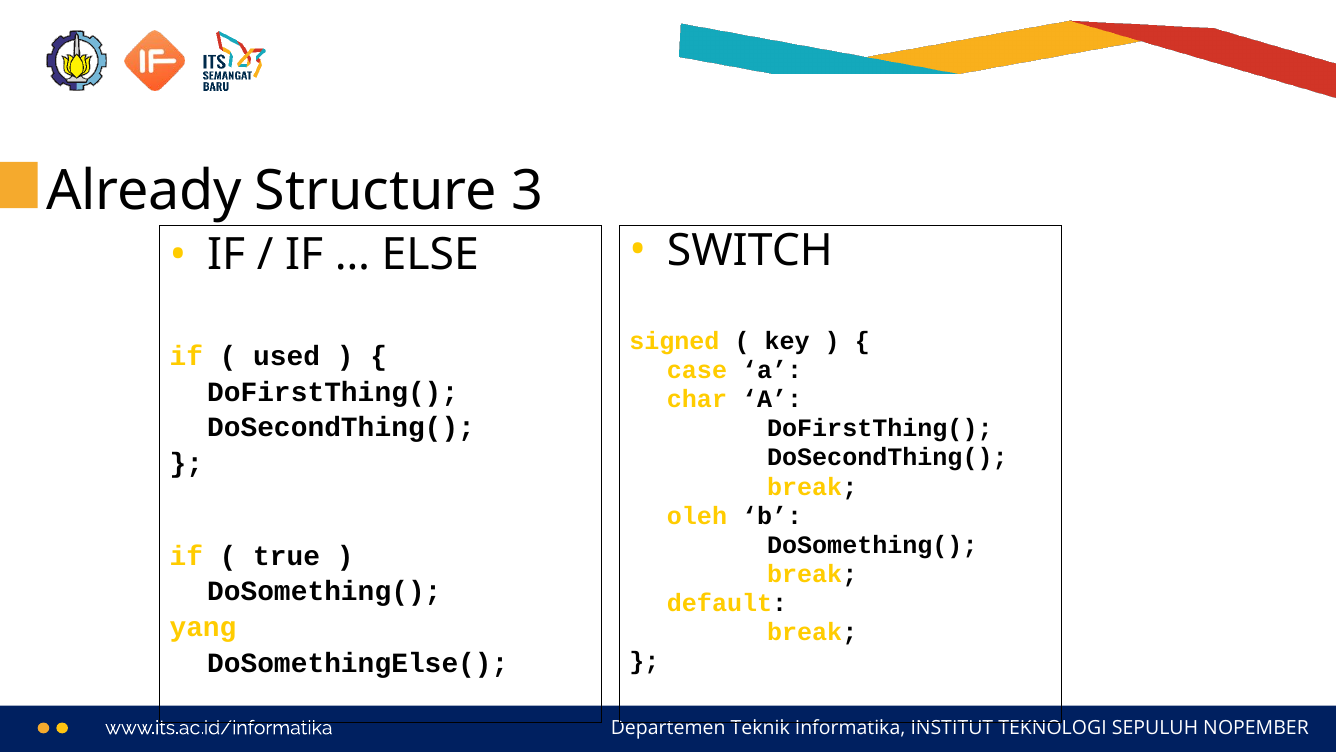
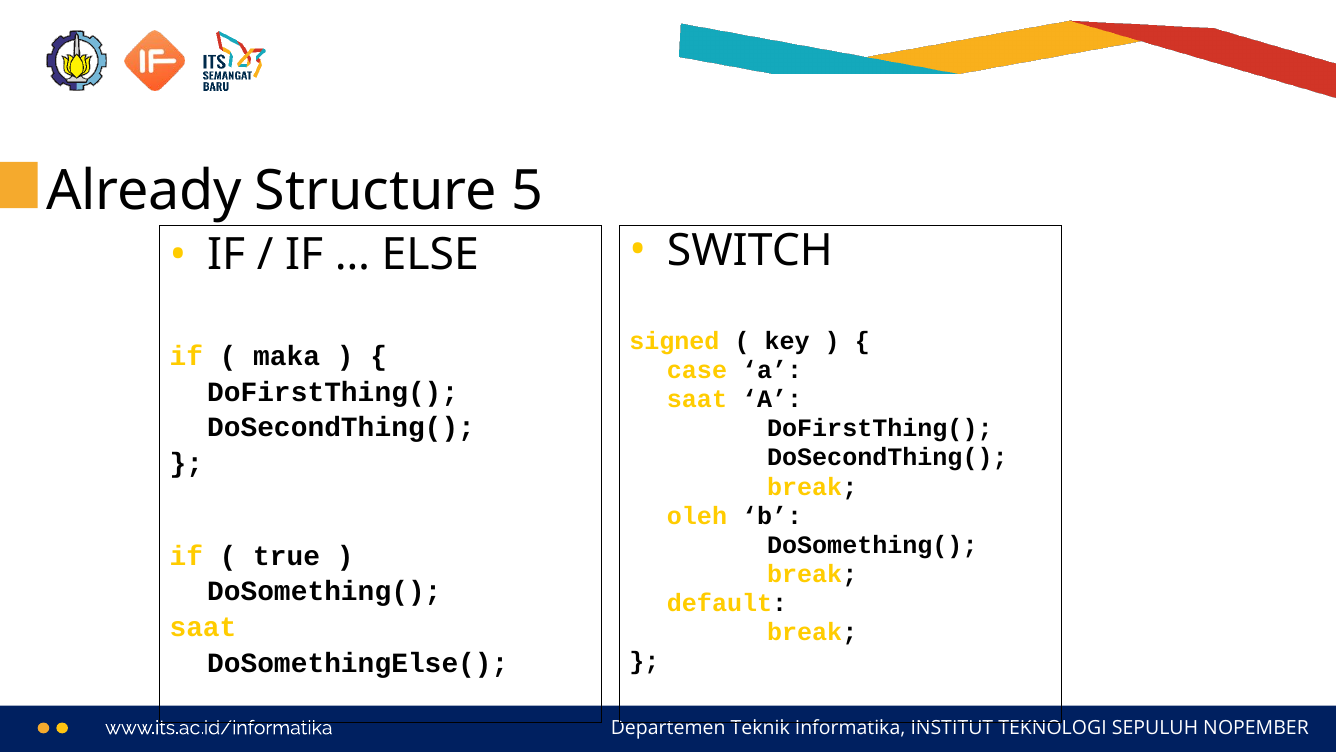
3: 3 -> 5 (527, 191)
used: used -> maka (287, 356)
char: char -> saat (697, 399)
yang: yang -> saat (203, 627)
